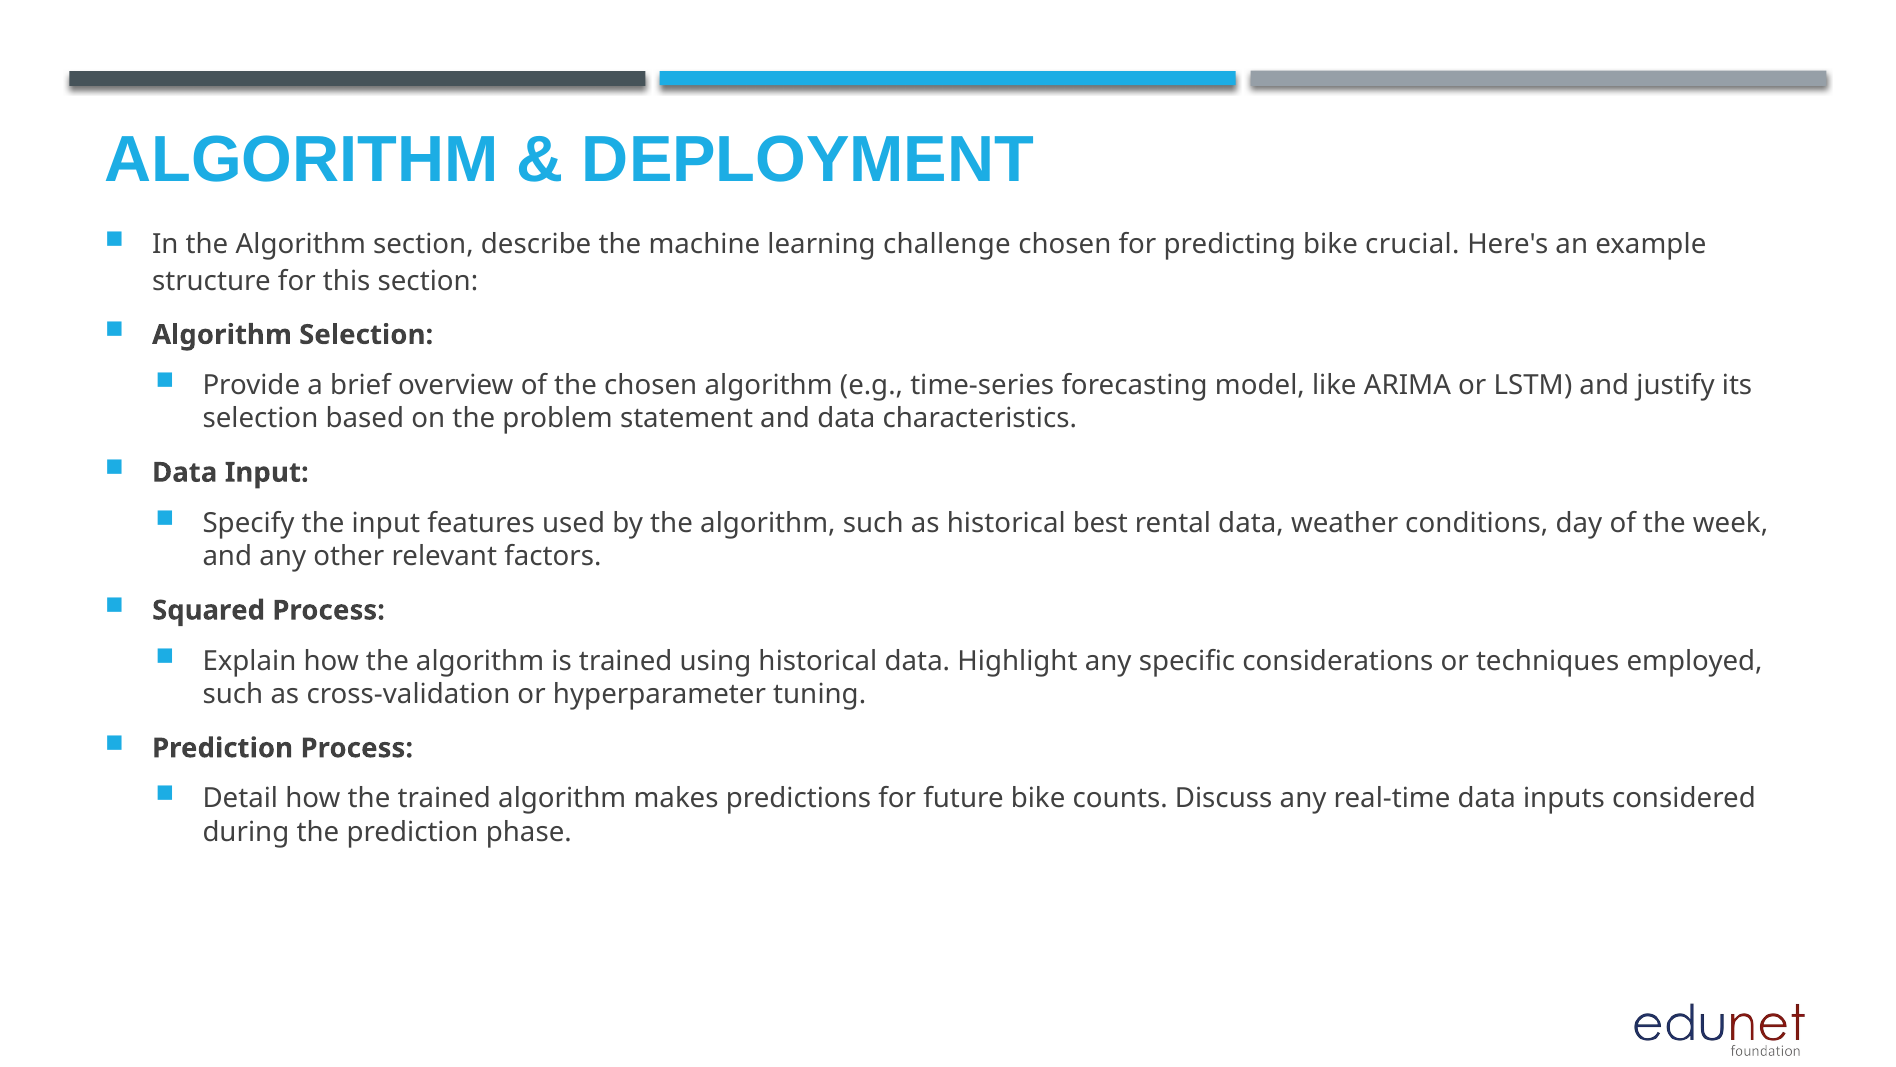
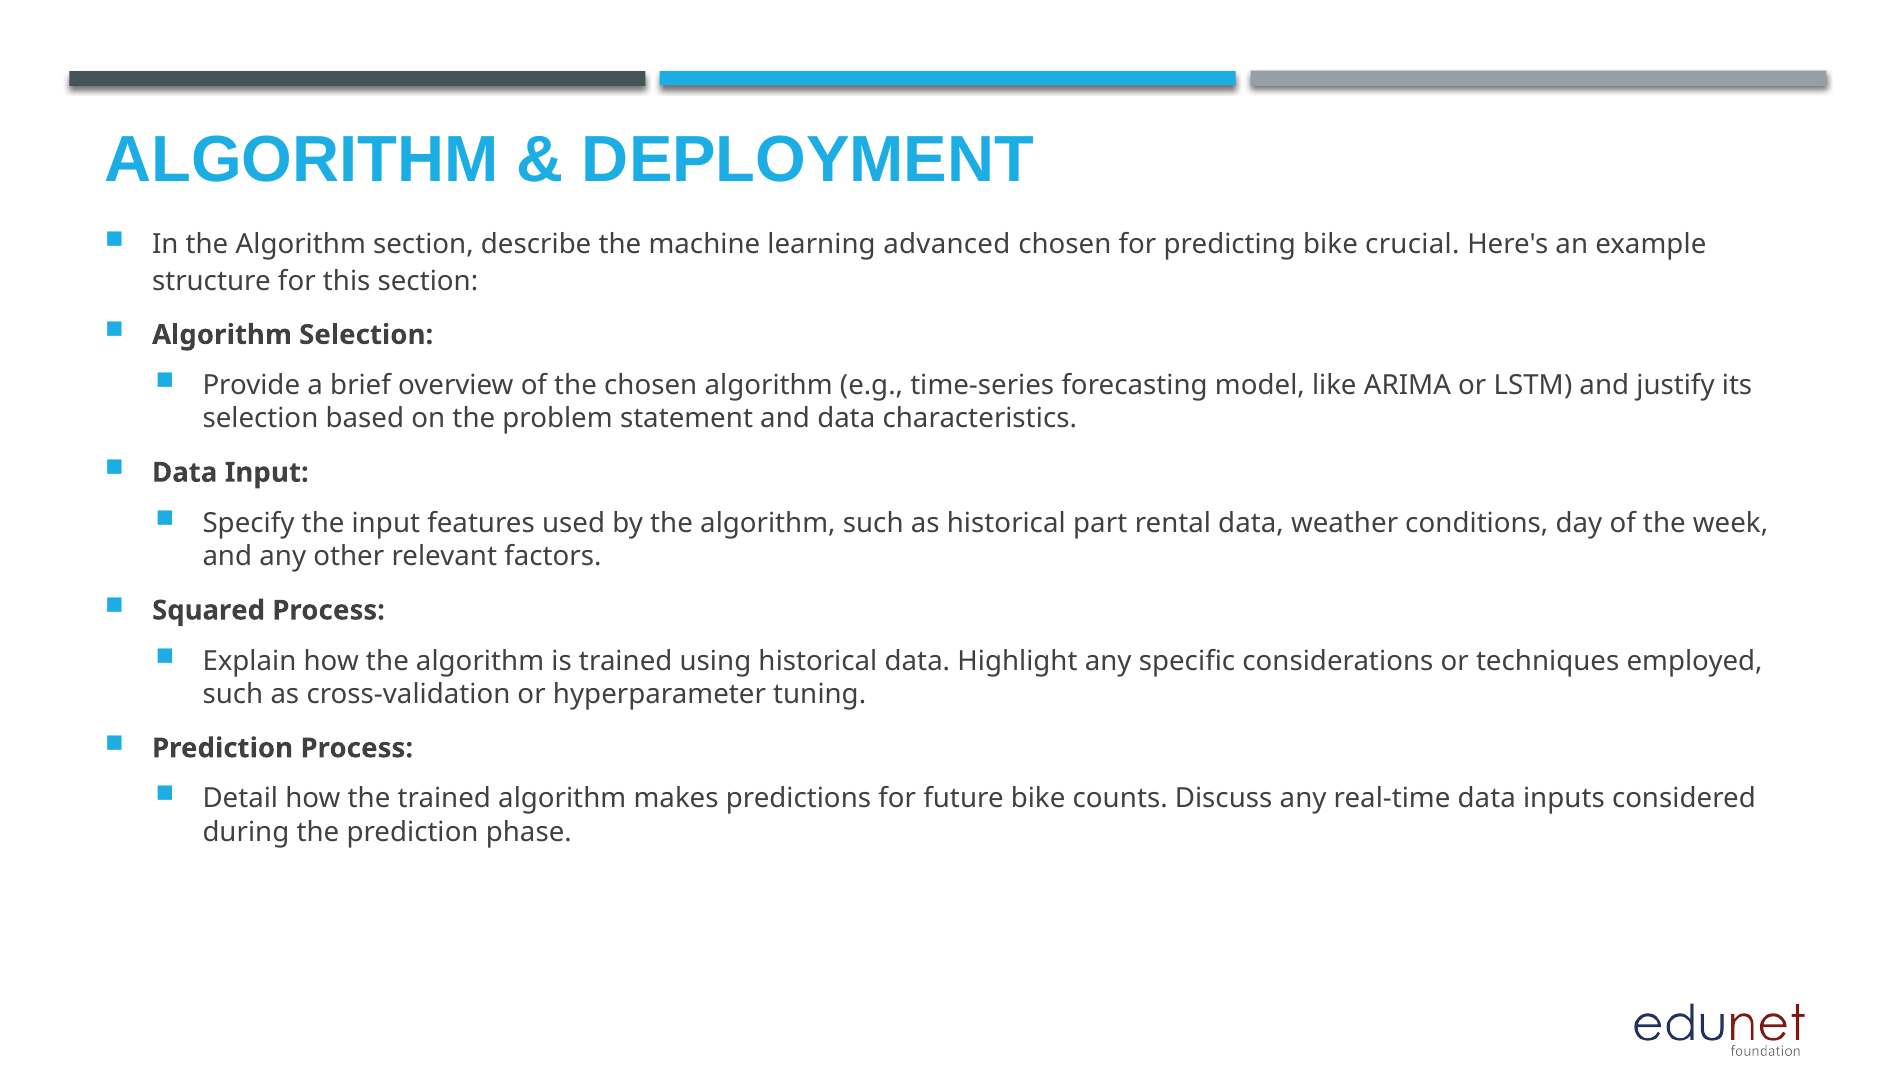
challenge: challenge -> advanced (947, 244)
best: best -> part (1100, 523)
